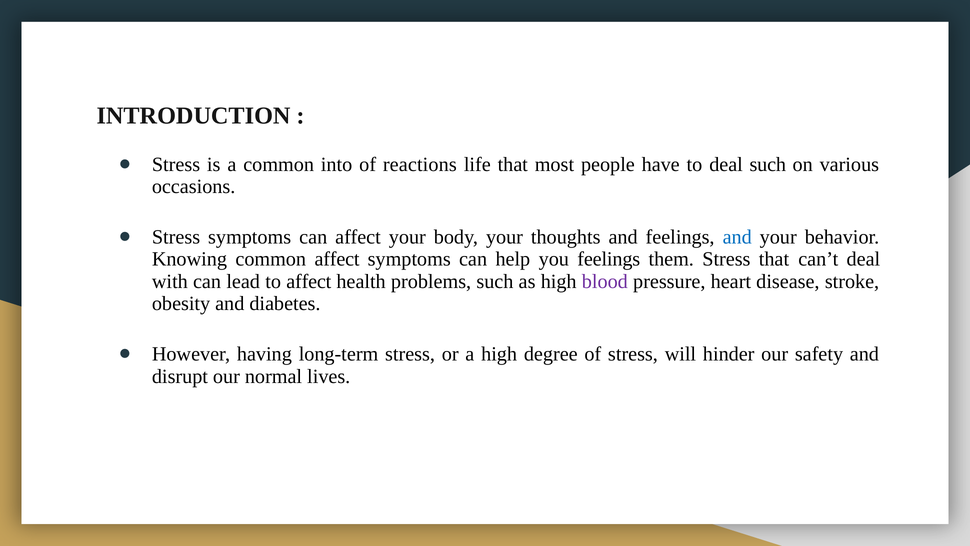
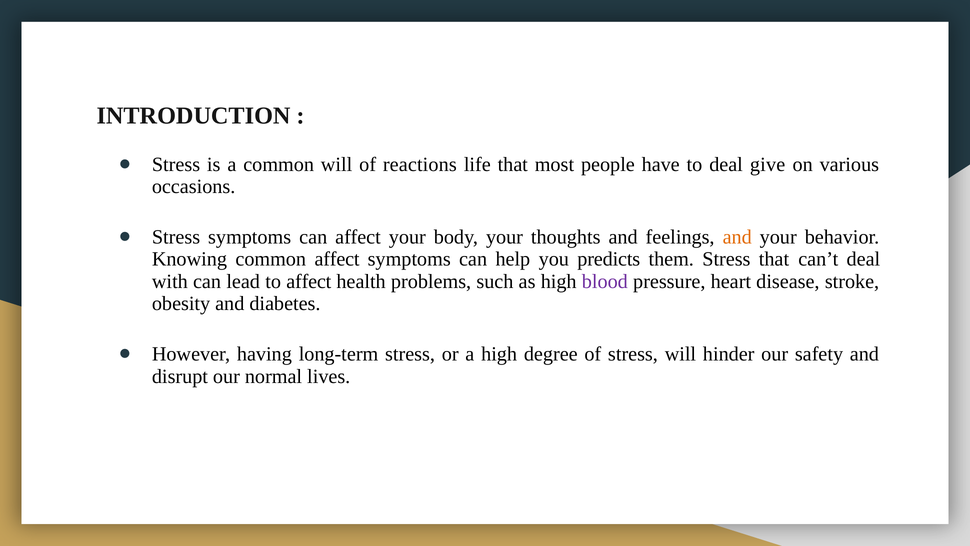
common into: into -> will (337, 164)
deal such: such -> give (768, 164)
and colour: blue -> orange (737, 237)
you feelings: feelings -> predicts (609, 259)
